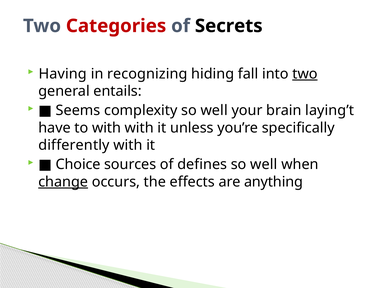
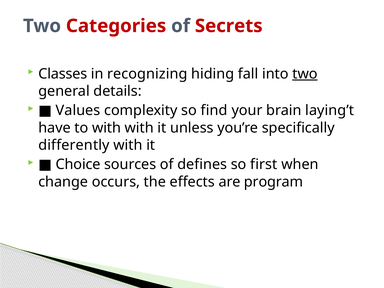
Secrets colour: black -> red (229, 26)
Having: Having -> Classes (63, 74)
entails: entails -> details (118, 91)
Seems: Seems -> Values (78, 110)
complexity so well: well -> find (214, 110)
well: well -> first (264, 164)
change underline: present -> none (63, 182)
anything: anything -> program (273, 182)
